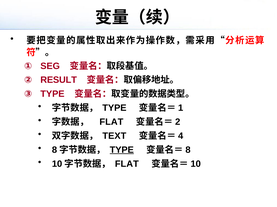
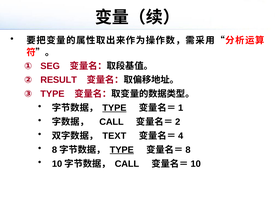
TYPE underline: none -> present (114, 108)
FLAT: FLAT -> CALL (112, 122)
FLAT: FLAT -> CALL (127, 164)
